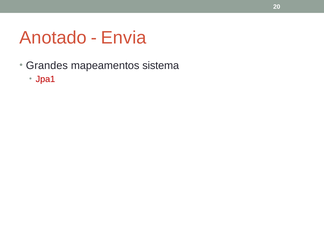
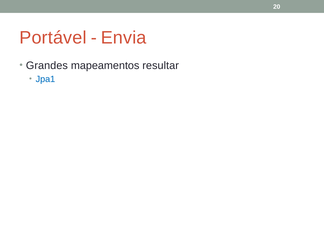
Anotado: Anotado -> Portável (53, 38)
sistema: sistema -> resultar (161, 66)
Jpa1 colour: red -> blue (45, 79)
